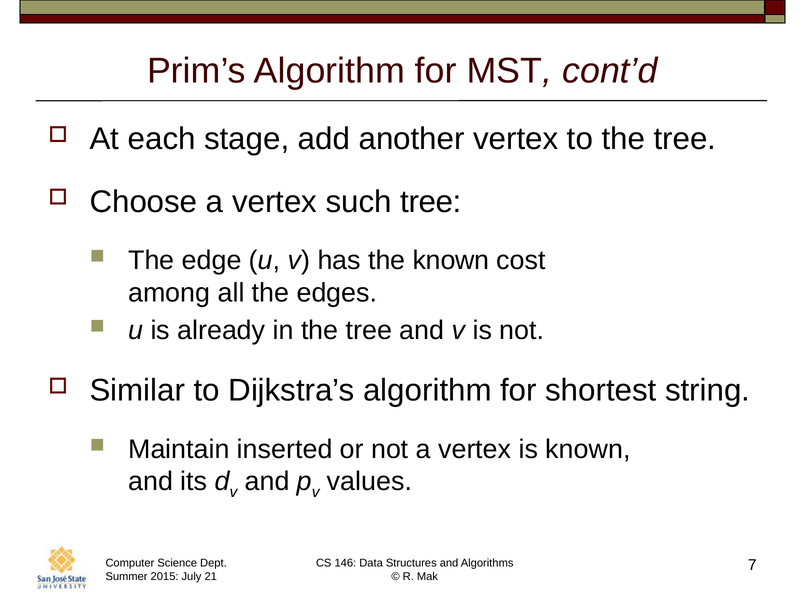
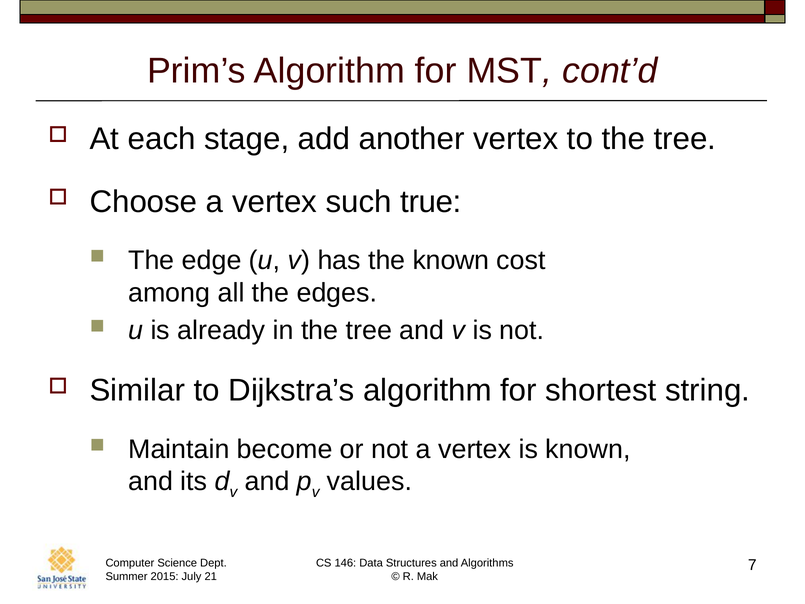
such tree: tree -> true (431, 202)
inserted: inserted -> become (285, 449)
